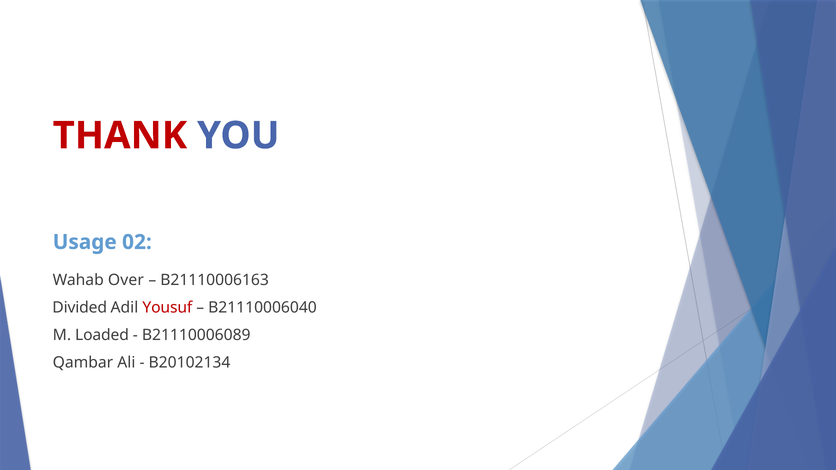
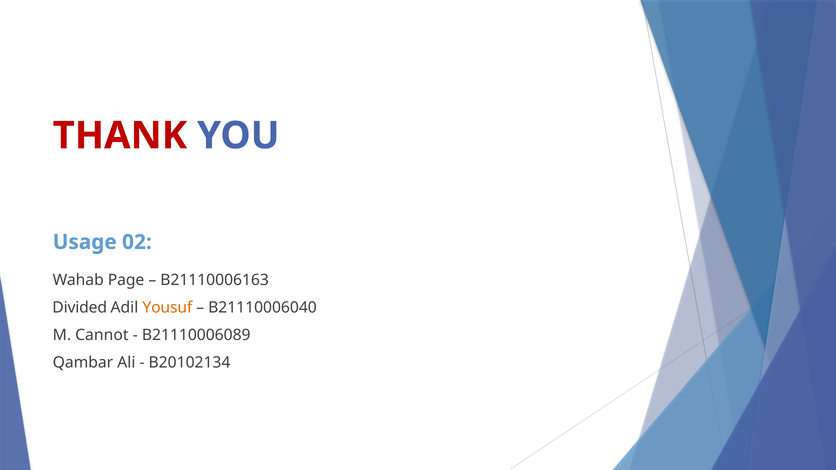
Over: Over -> Page (126, 280)
Yousuf colour: red -> orange (167, 308)
Loaded: Loaded -> Cannot (102, 335)
